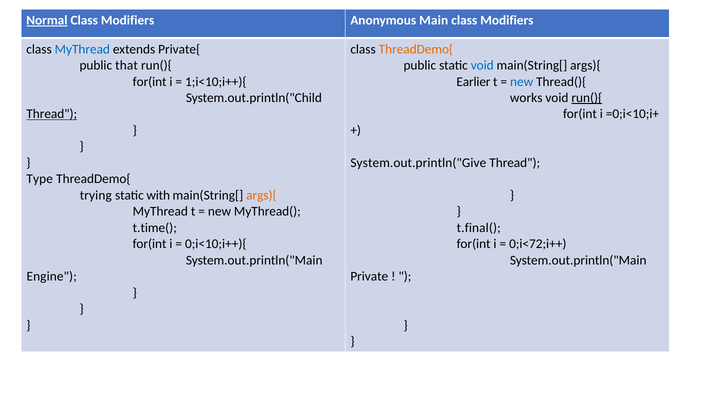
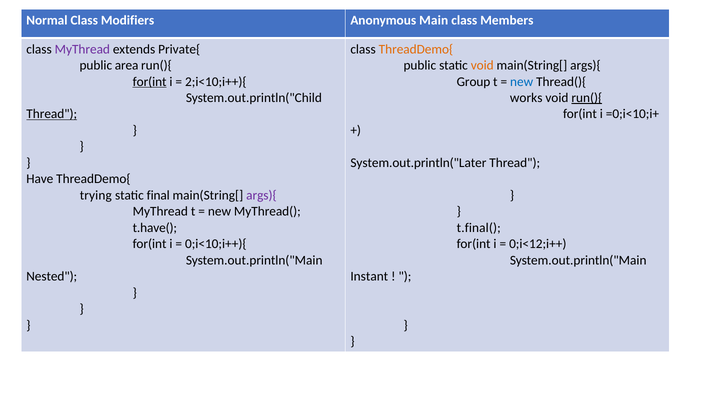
Normal underline: present -> none (47, 20)
Modifiers: Modifiers -> Members (507, 20)
MyThread colour: blue -> purple (82, 49)
that: that -> area (127, 65)
void colour: blue -> orange (482, 65)
for(int underline: none -> present (150, 82)
1;i<10;i++){: 1;i<10;i++){ -> 2;i<10;i++){ (216, 82)
Earlier: Earlier -> Group (473, 82)
System.out.println("Give: System.out.println("Give -> System.out.println("Later (418, 163)
Type: Type -> Have (40, 179)
with: with -> final (158, 195)
args){ colour: orange -> purple (261, 195)
t.time(: t.time( -> t.have( (155, 228)
0;i<72;i++: 0;i<72;i++ -> 0;i<12;i++ (538, 244)
Engine: Engine -> Nested (52, 276)
Private: Private -> Instant (369, 276)
